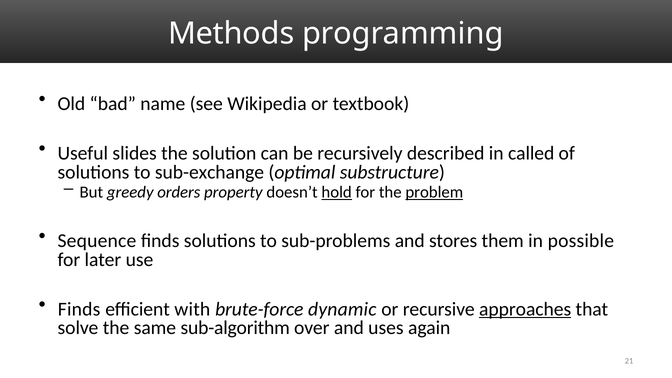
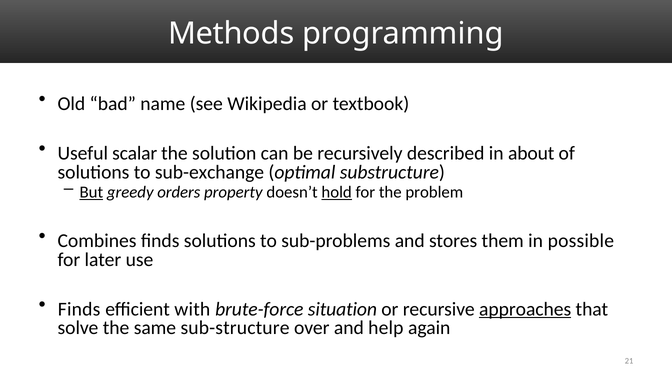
slides: slides -> scalar (135, 153)
called: called -> about (531, 153)
But underline: none -> present (91, 192)
problem underline: present -> none (434, 192)
Sequence: Sequence -> Combines (97, 241)
dynamic: dynamic -> situation (342, 309)
sub-algorithm: sub-algorithm -> sub-structure (235, 328)
uses: uses -> help (386, 328)
